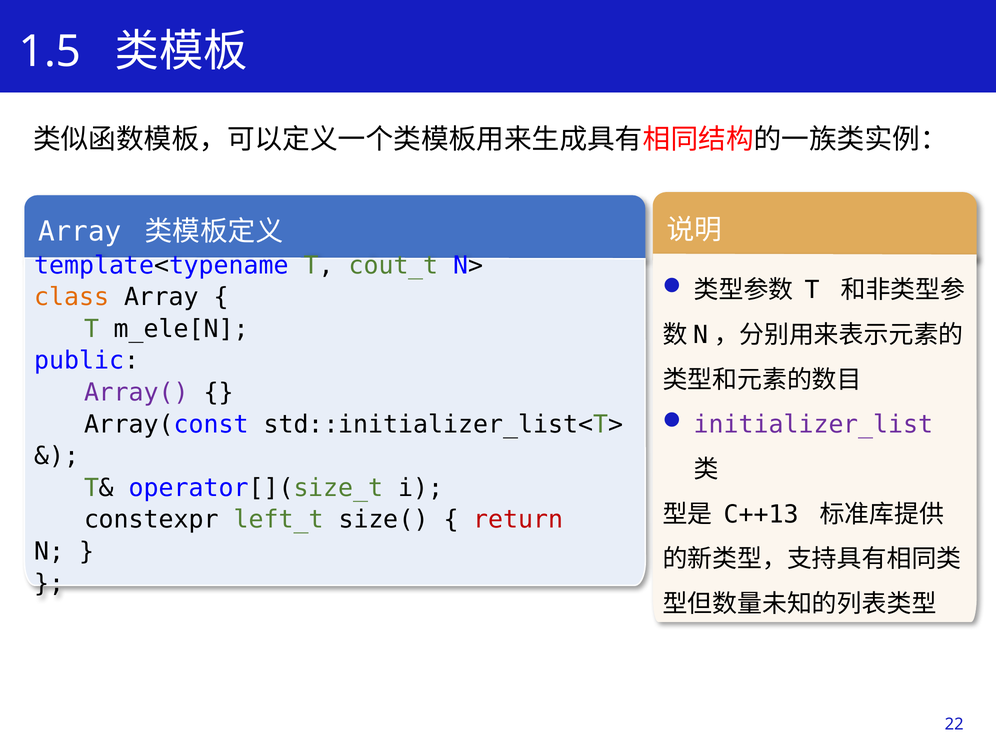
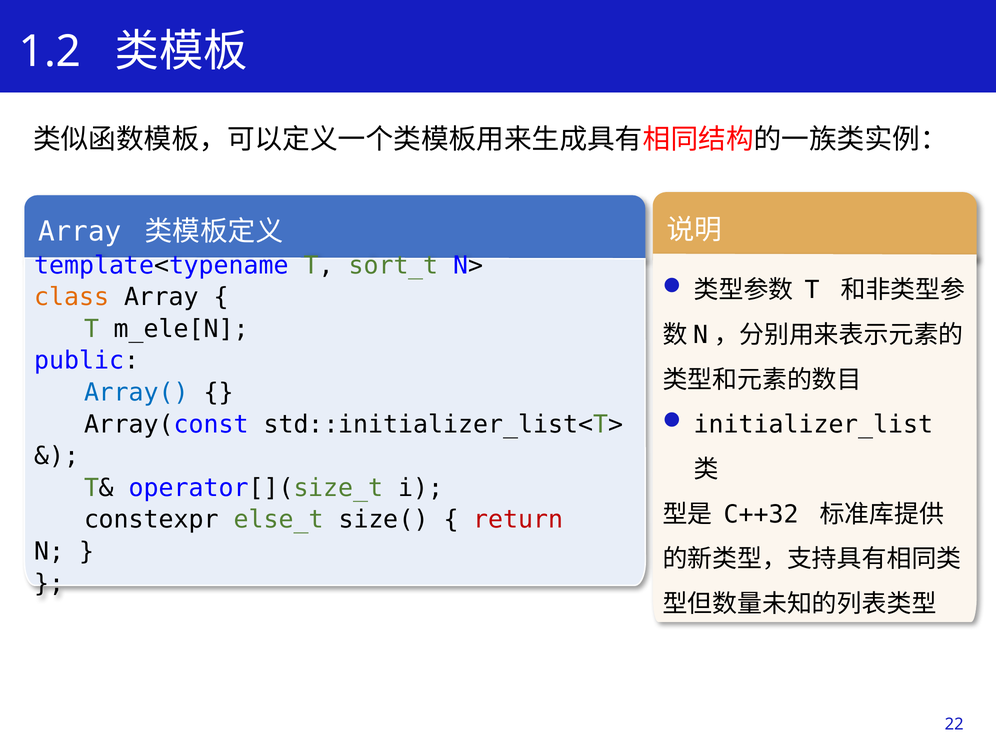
1.5: 1.5 -> 1.2 (50, 51)
cout_t: cout_t -> sort_t (394, 265)
Array( colour: purple -> blue (136, 393)
initializer_list colour: purple -> black (814, 425)
C++13: C++13 -> C++32 (761, 514)
left_t: left_t -> else_t (279, 520)
